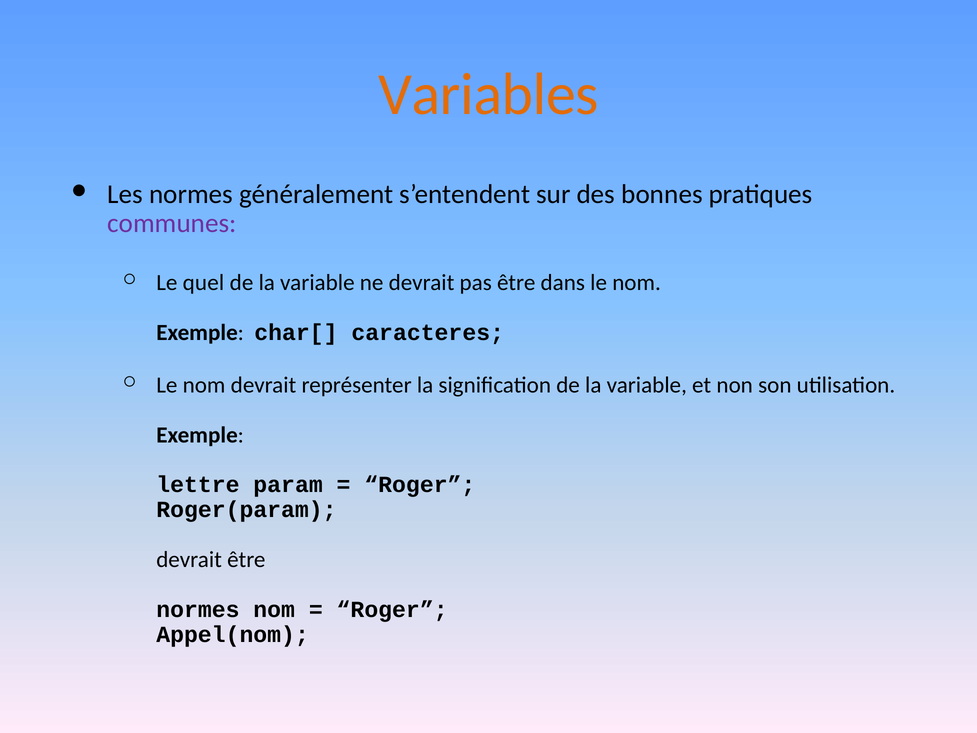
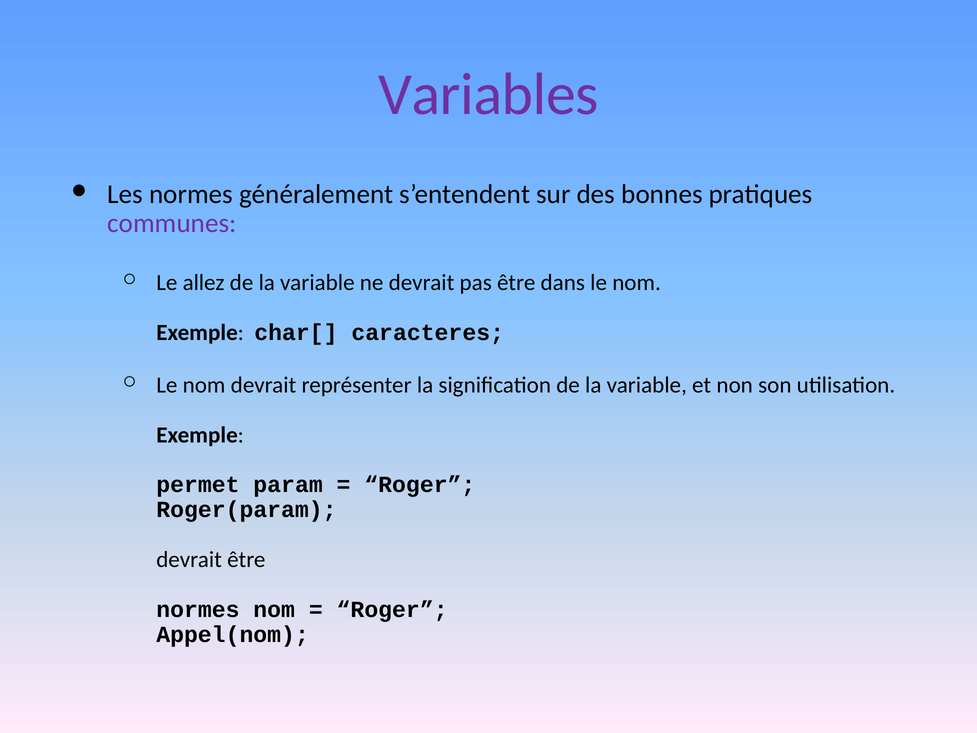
Variables colour: orange -> purple (489, 95)
quel: quel -> allez (204, 283)
lettre: lettre -> permet (198, 485)
